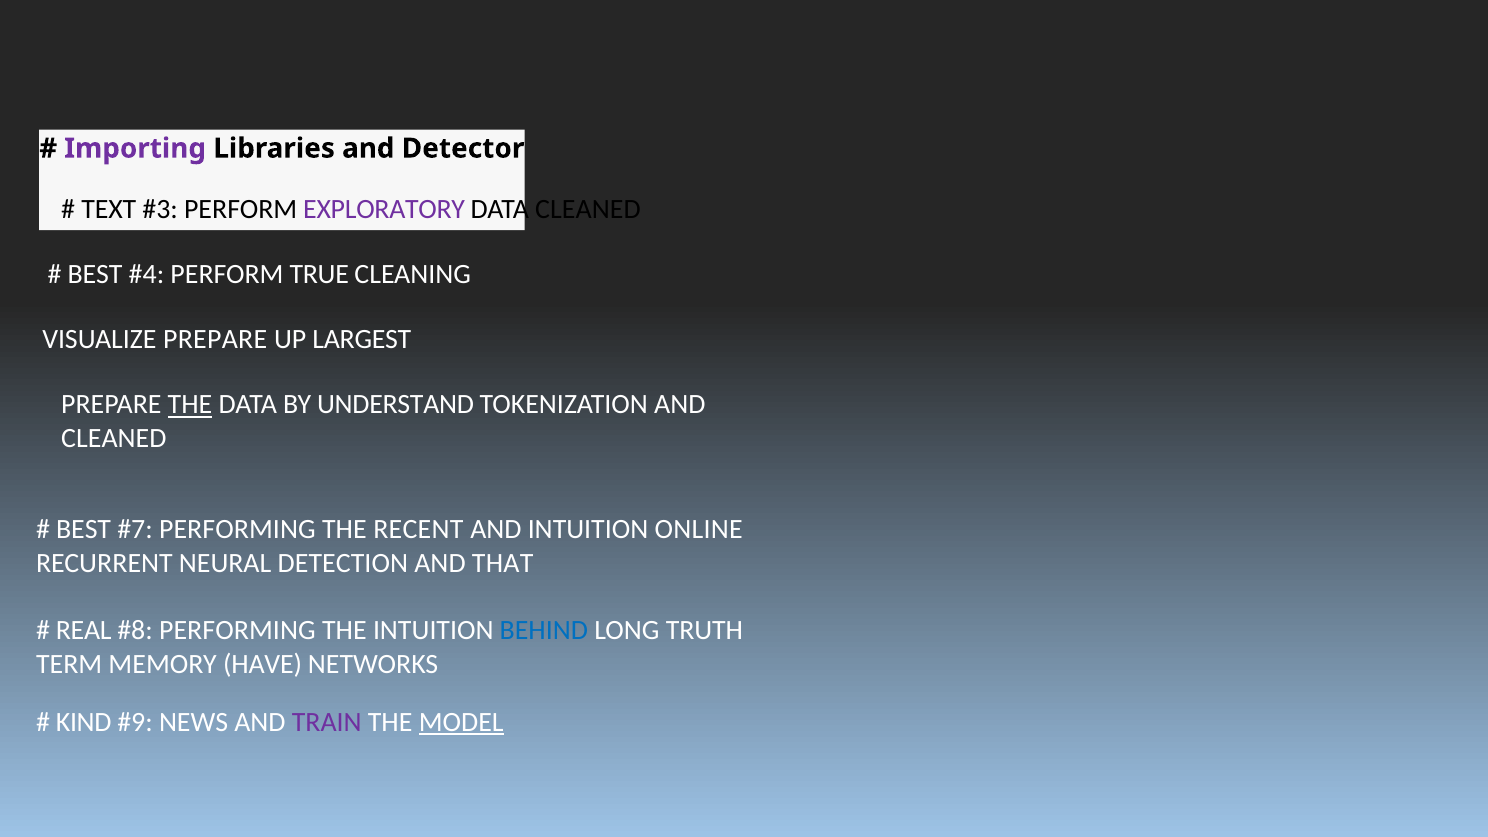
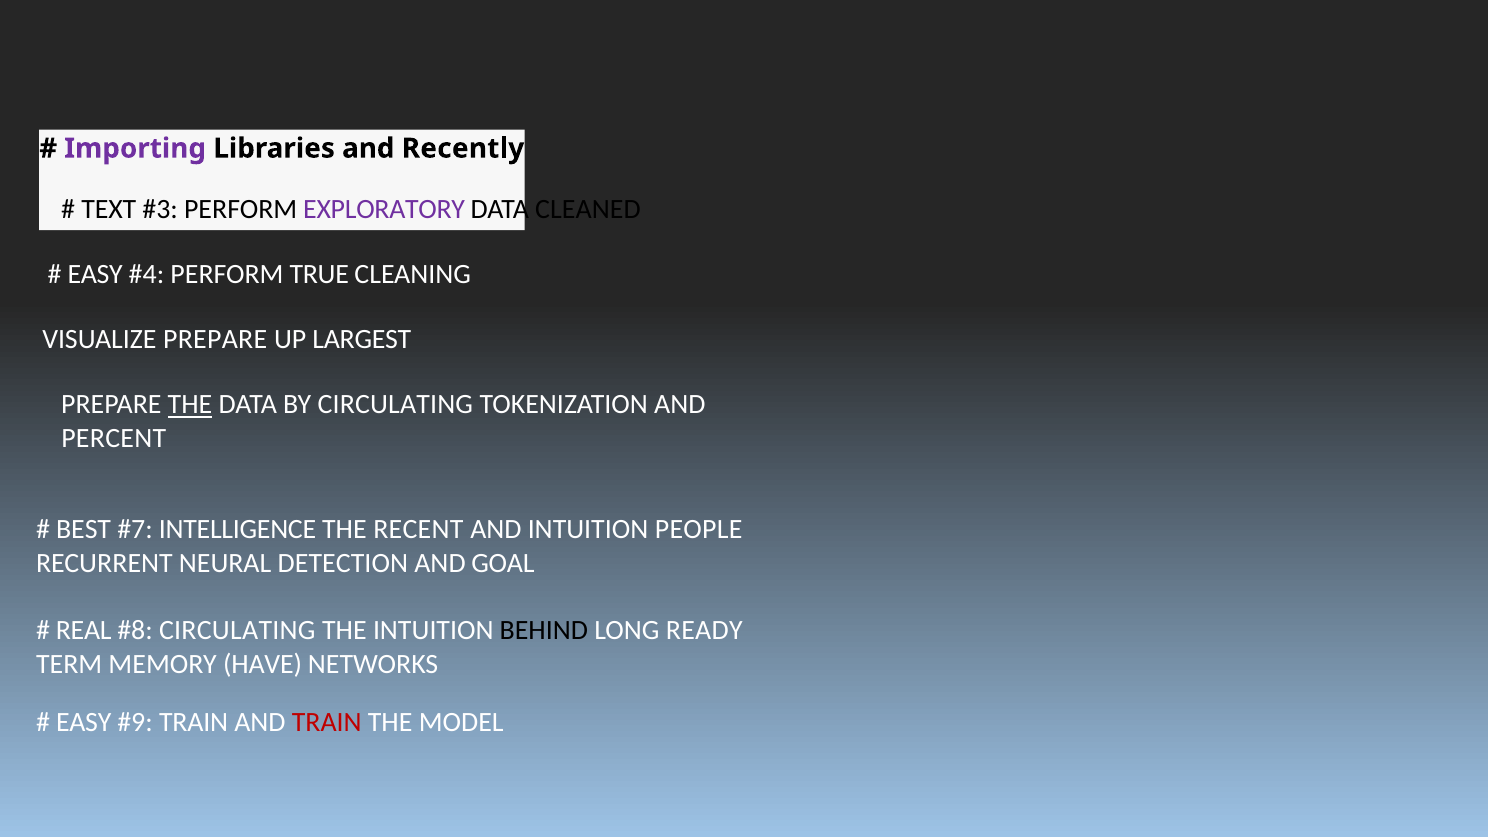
Detector: Detector -> Recently (463, 148)
BEST: BEST -> EASY (95, 275)
BY UNDERSTAND: UNDERSTAND -> CIRCULATING (395, 405)
CLEANED: CLEANED -> PERCENT (114, 438)
PERFORMING: PERFORMING -> INTELLIGENCE (238, 529)
ONLINE: ONLINE -> PEOPLE (699, 529)
THAT: THAT -> GOAL (503, 563)
PERFORMING: PERFORMING -> CIRCULATING (237, 631)
BEHIND colour: blue -> black (544, 631)
TRUTH: TRUTH -> READY (704, 631)
KIND: KIND -> EASY (84, 722)
NEWS: NEWS -> TRAIN (194, 722)
TRAIN colour: purple -> red (327, 722)
MODEL underline: present -> none (461, 722)
